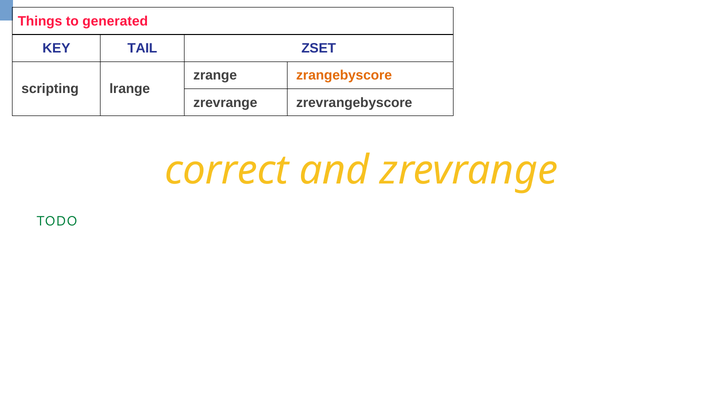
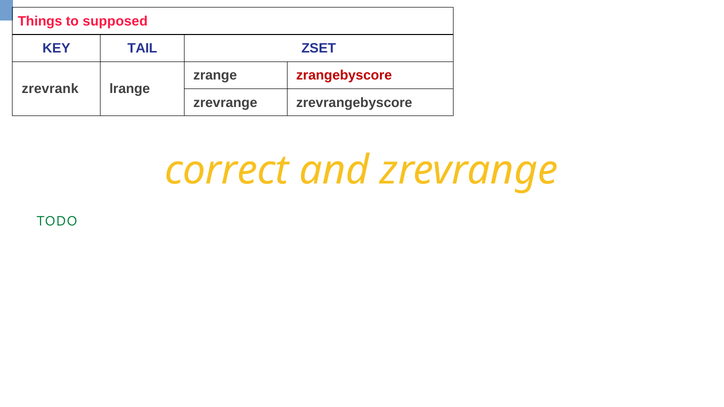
generated: generated -> supposed (115, 21)
zrangebyscore colour: orange -> red (344, 75)
scripting: scripting -> zrevrank (50, 89)
